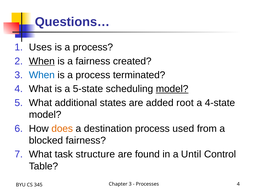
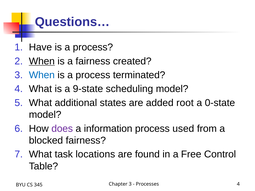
Uses: Uses -> Have (40, 47)
5-state: 5-state -> 9-state (88, 89)
model underline: present -> none (172, 89)
4-state: 4-state -> 0-state (220, 103)
does colour: orange -> purple (62, 129)
destination: destination -> information (108, 129)
structure: structure -> locations (95, 155)
Until: Until -> Free (191, 155)
